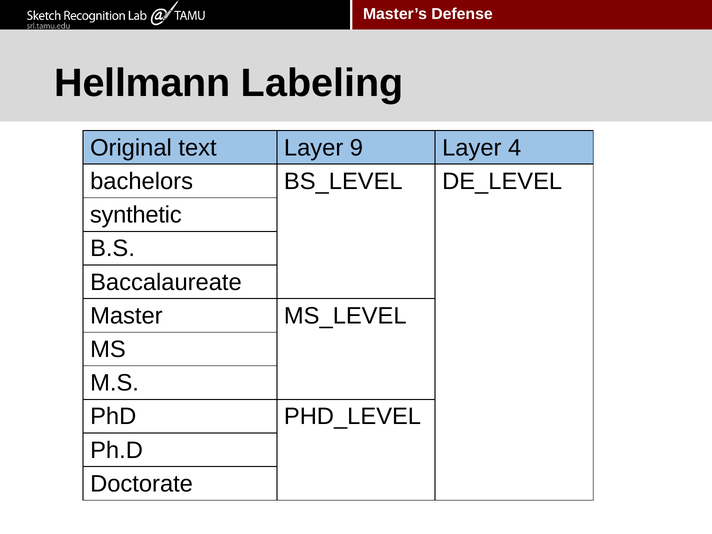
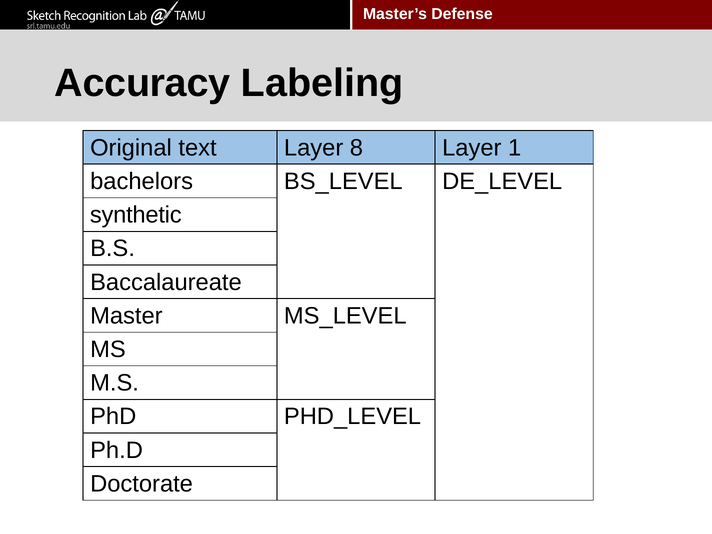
Hellmann: Hellmann -> Accuracy (142, 83)
9: 9 -> 8 (356, 148)
4: 4 -> 1 (515, 148)
